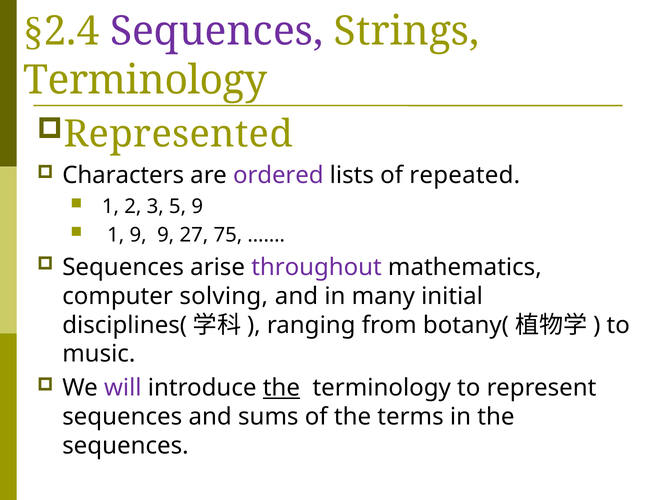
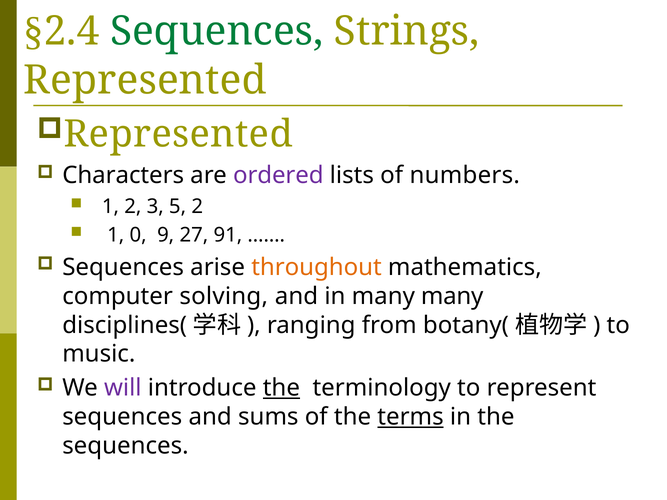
Sequences colour: purple -> green (217, 32)
Terminology: Terminology -> Represented (145, 80)
repeated: repeated -> numbers (465, 176)
5 9: 9 -> 2 (197, 206)
1 9: 9 -> 0 (138, 235)
75: 75 -> 91 (228, 235)
throughout colour: purple -> orange (316, 267)
many initial: initial -> many (452, 296)
terms underline: none -> present (411, 417)
